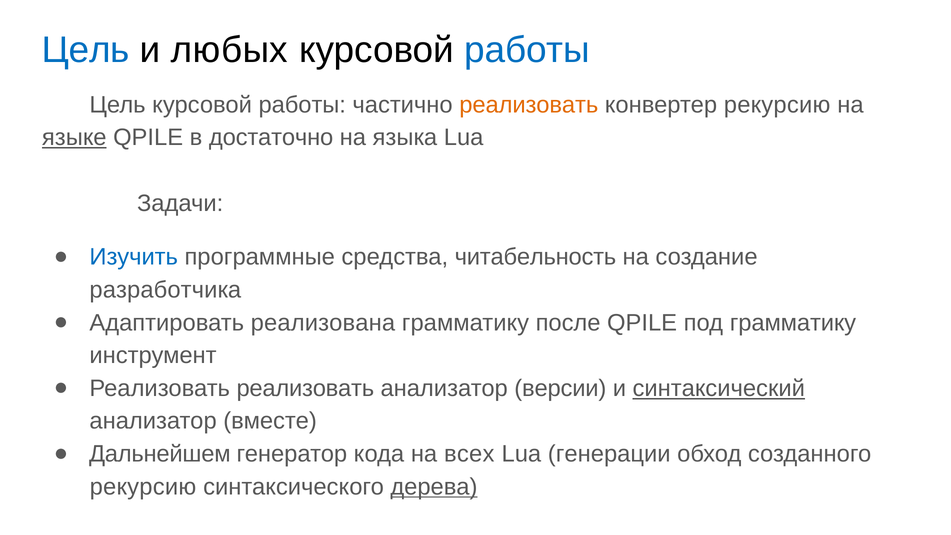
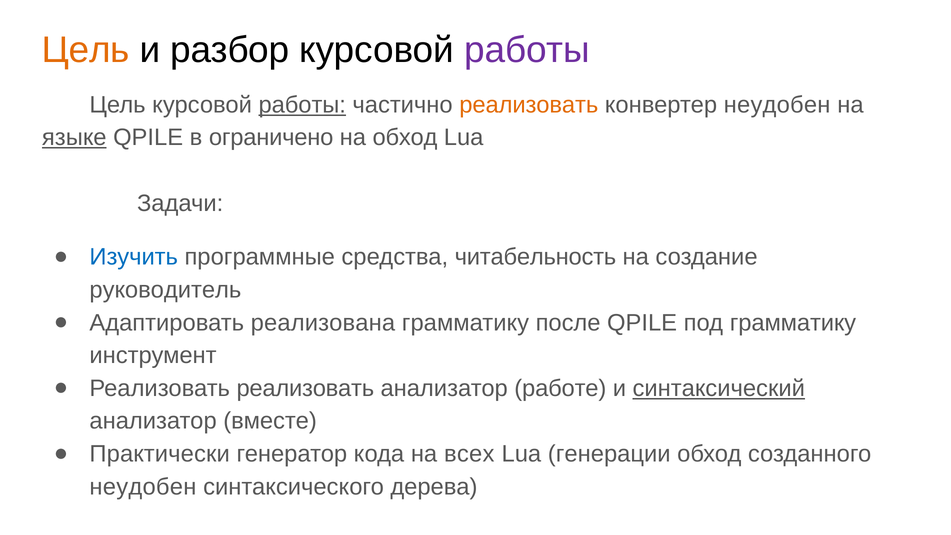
Цель colour: blue -> orange (86, 50)
любых: любых -> разбор (230, 50)
работы colour: blue -> purple (527, 50)
работы underline: none -> present (302, 105)
конвертер рекурсию: рекурсию -> неудобен (777, 105)
достаточно: достаточно -> ограничено (271, 138)
на языка: языка -> обход (405, 138)
разработчика: разработчика -> руководитель (165, 290)
версии: версии -> работе (560, 388)
Дальнейшем: Дальнейшем -> Практически (160, 454)
рекурсию: рекурсию -> неудобен (143, 487)
дерева underline: present -> none (434, 487)
